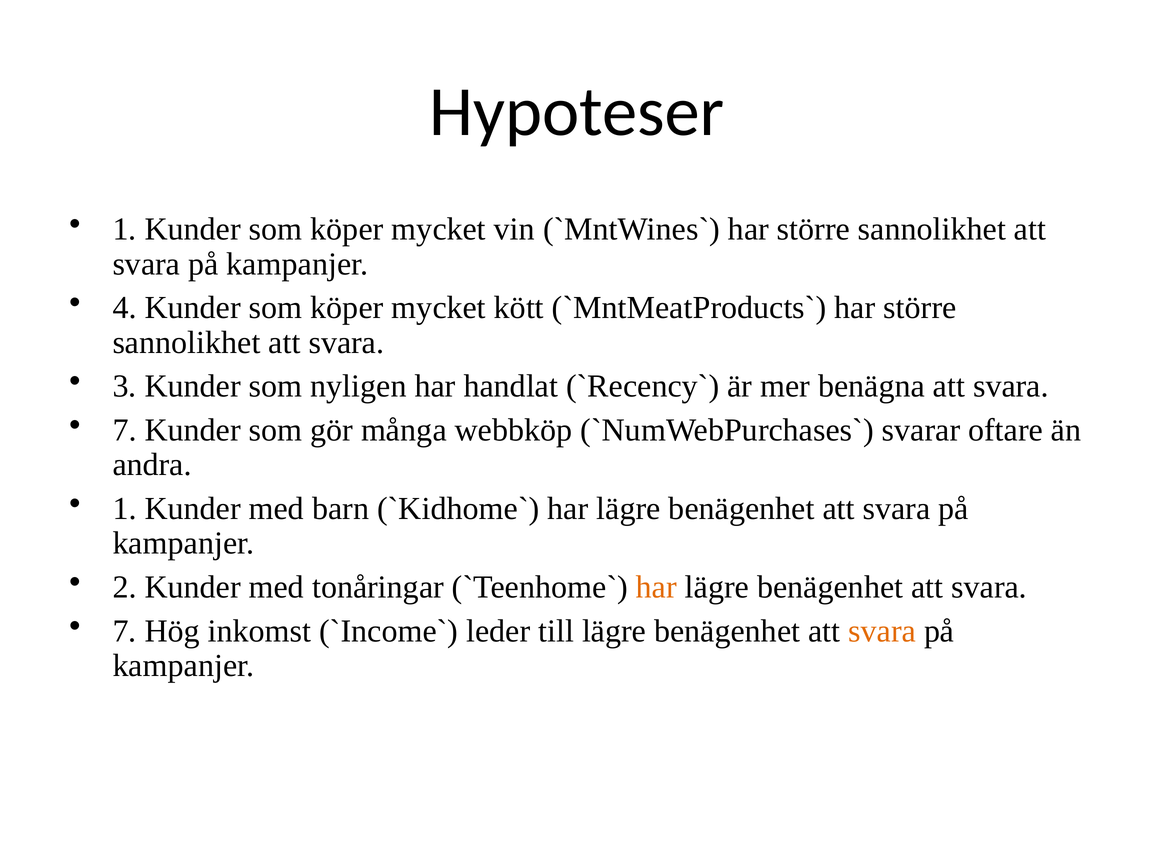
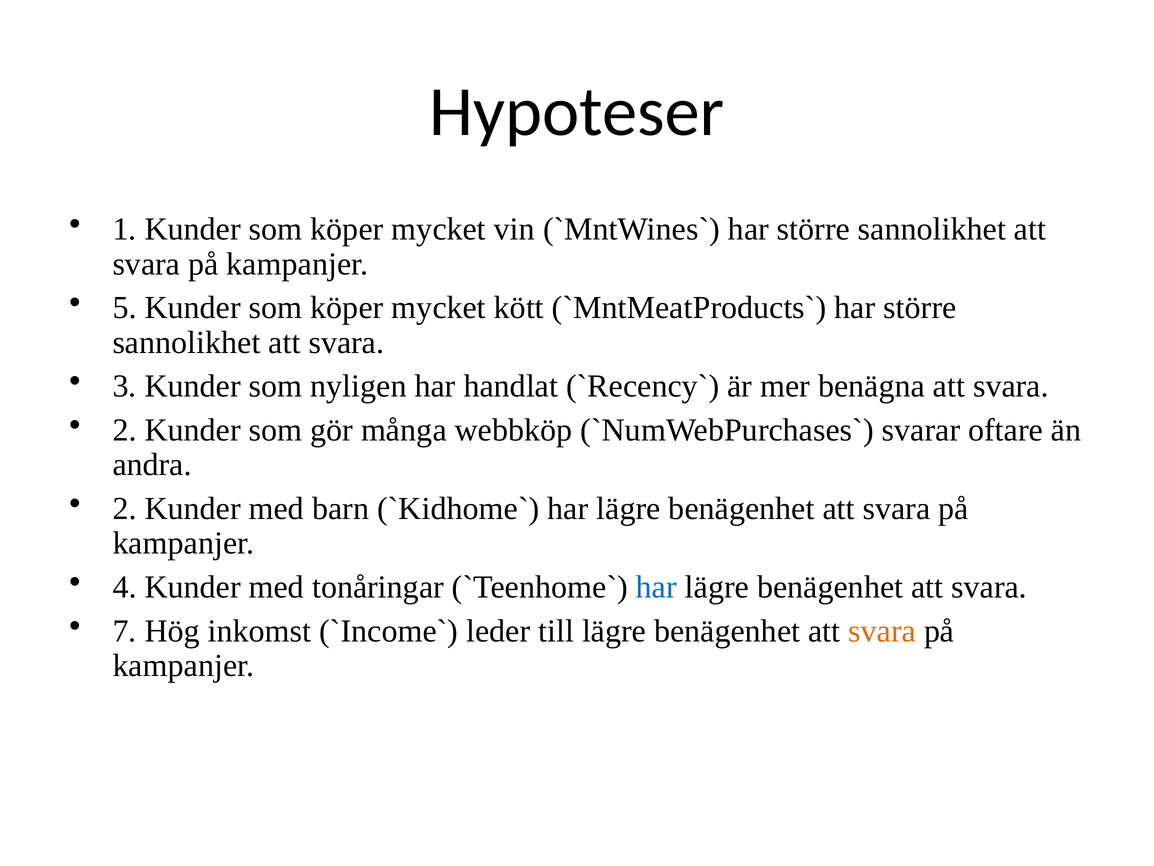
4: 4 -> 5 (125, 308)
7: 7 -> 2 (125, 430)
1: 1 -> 2 (125, 508)
2: 2 -> 4 (125, 587)
har colour: orange -> blue (656, 587)
